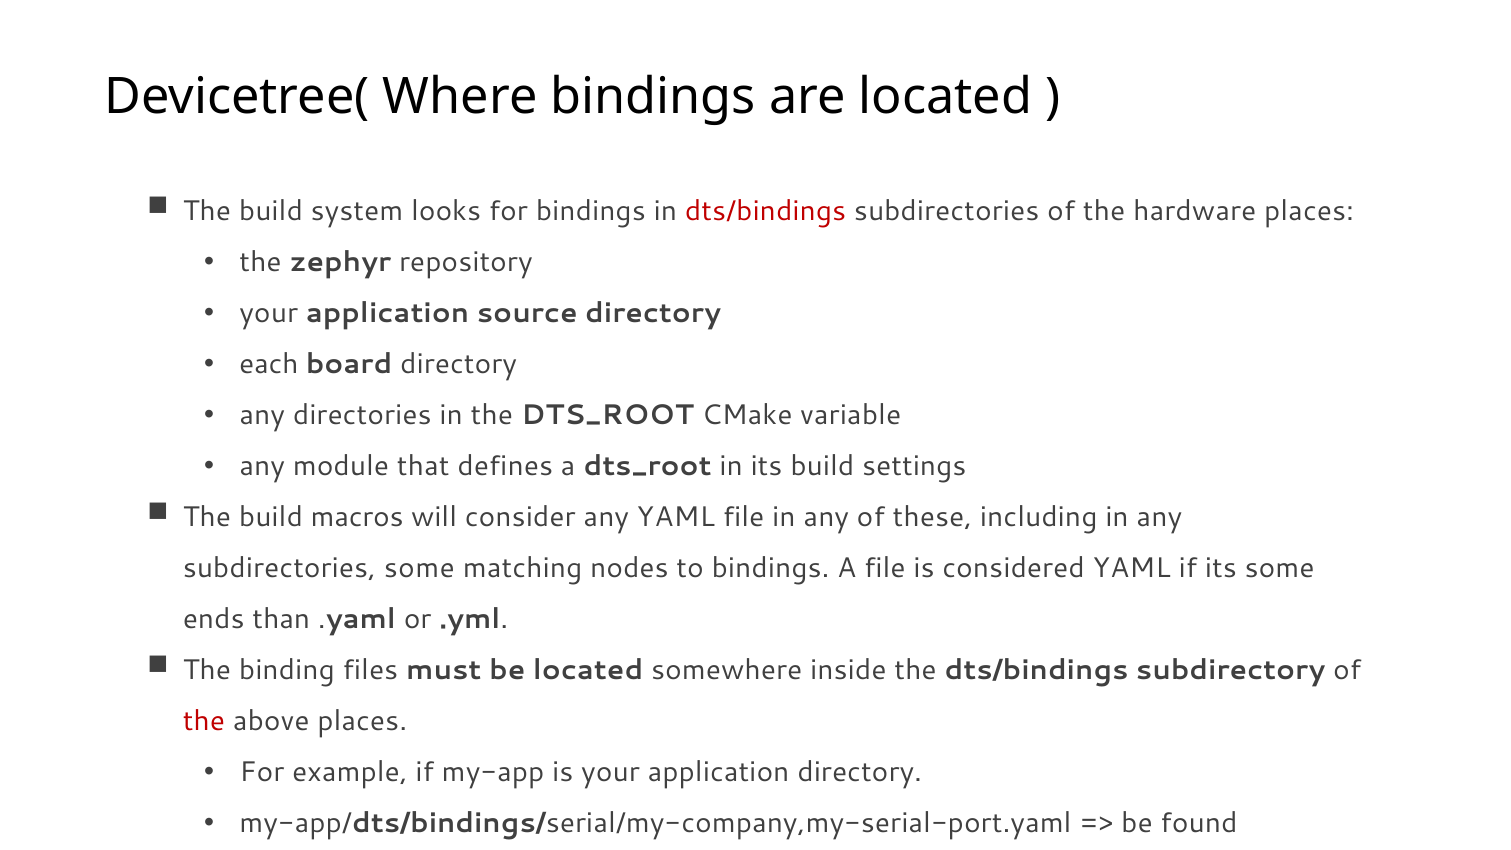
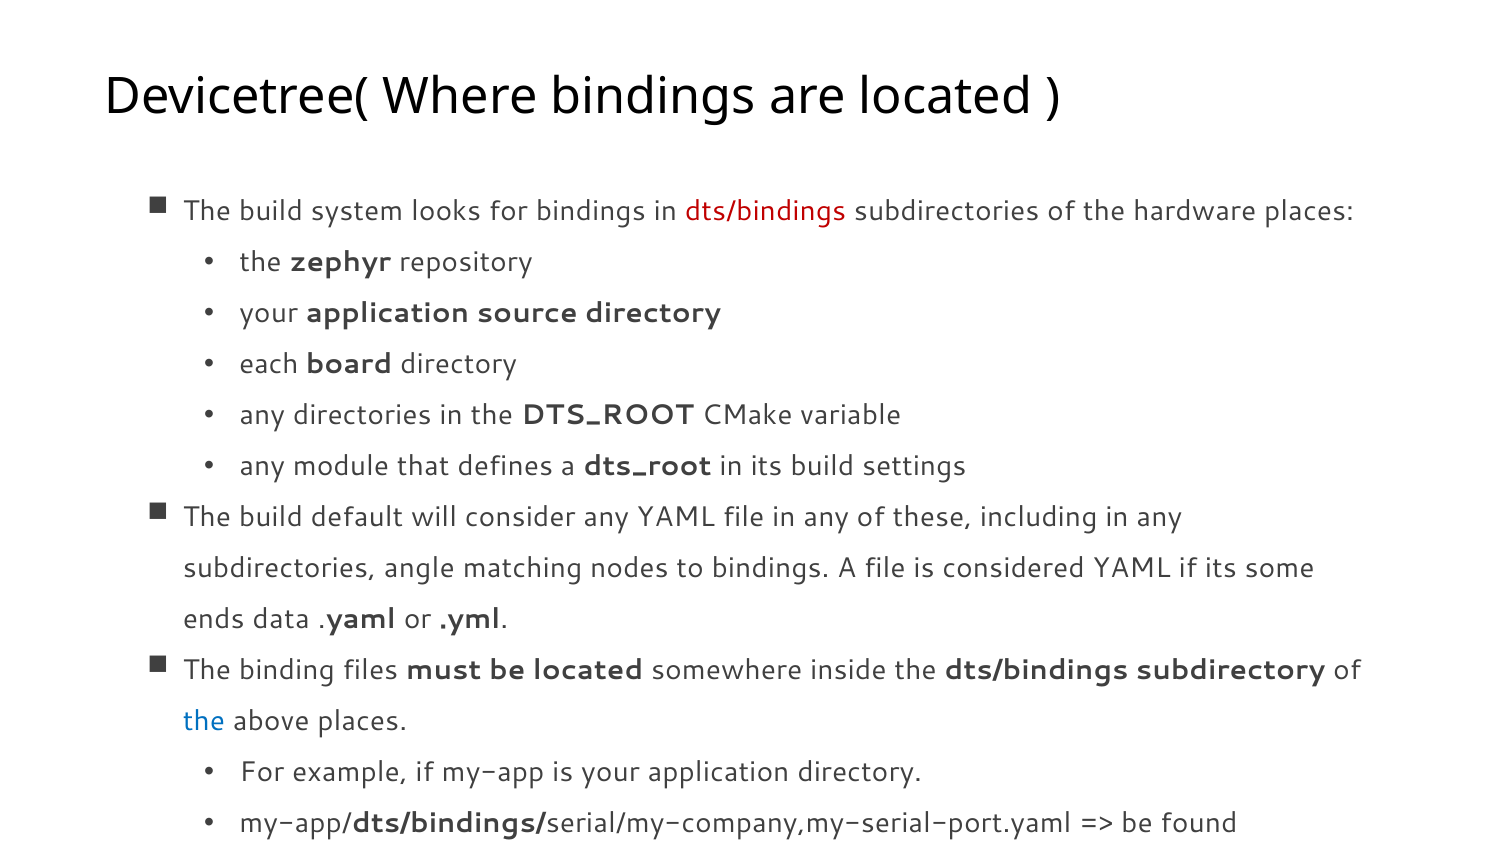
macros: macros -> default (357, 517)
subdirectories some: some -> angle (419, 568)
than: than -> data (281, 619)
the colour: red -> blue (204, 721)
